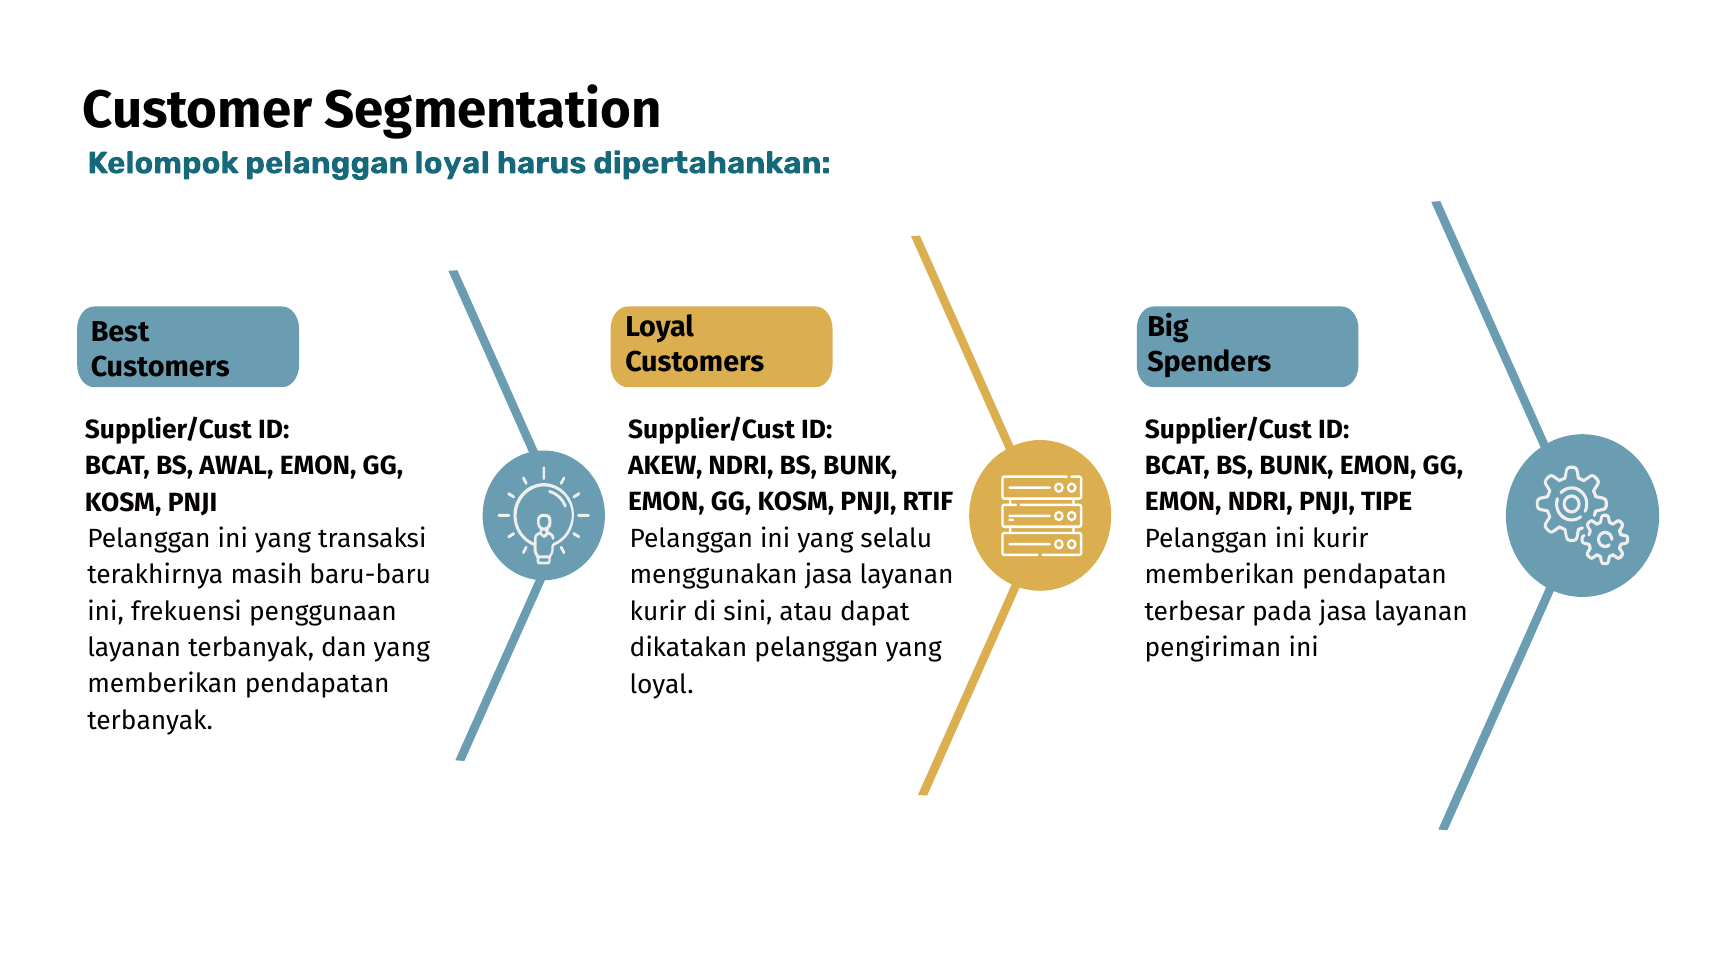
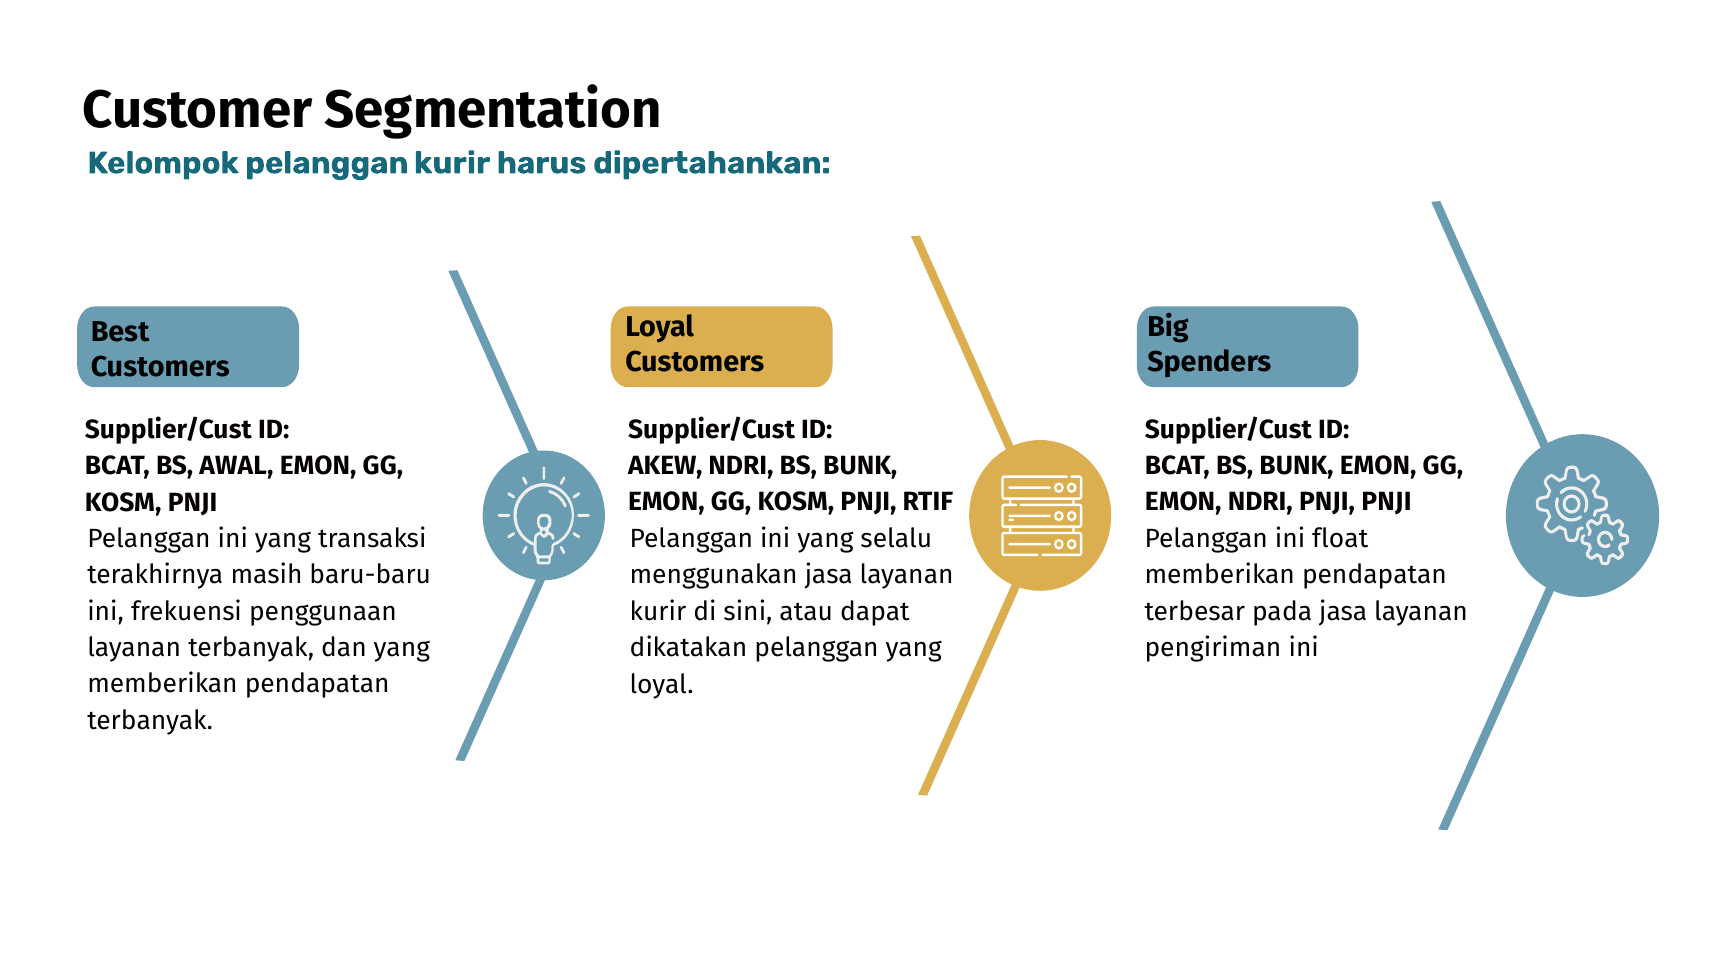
pelanggan loyal: loyal -> kurir (452, 163)
PNJI TIPE: TIPE -> PNJI (1386, 503)
ini kurir: kurir -> float (1340, 539)
